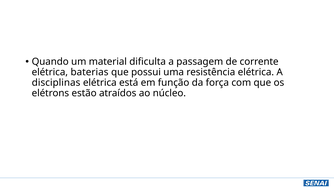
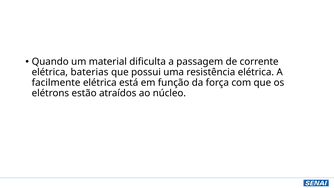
disciplinas: disciplinas -> facilmente (56, 83)
